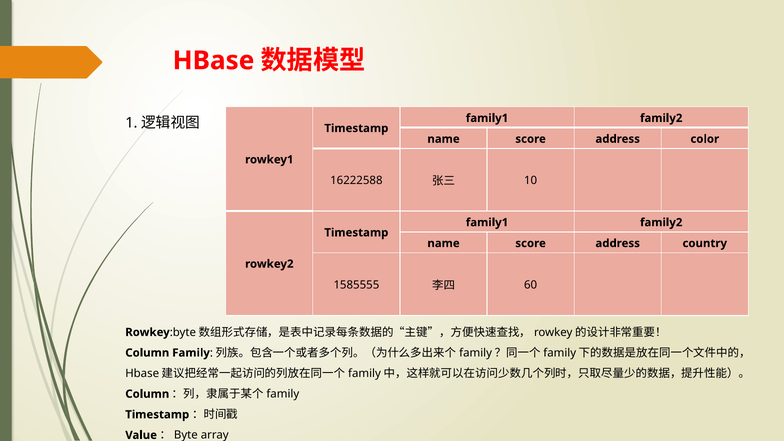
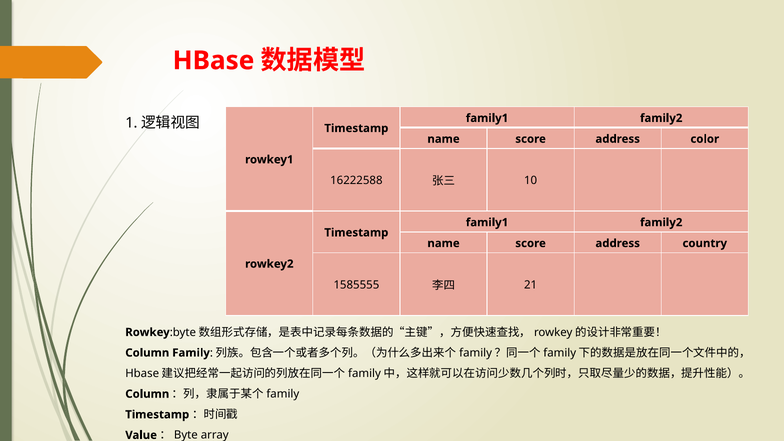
60: 60 -> 21 (531, 285)
